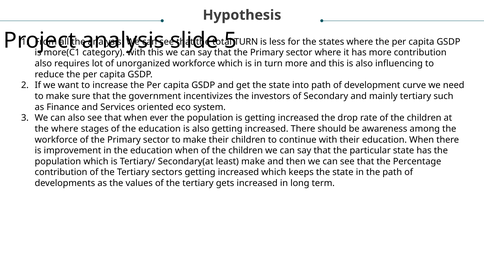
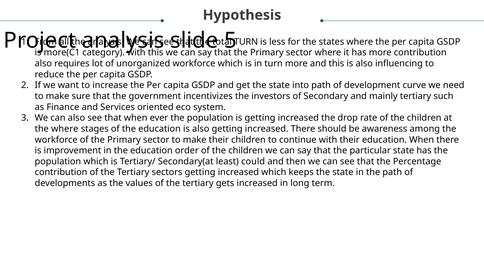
the education when: when -> order (187, 151)
least make: make -> could (253, 162)
